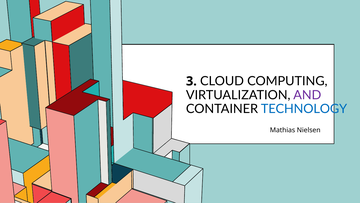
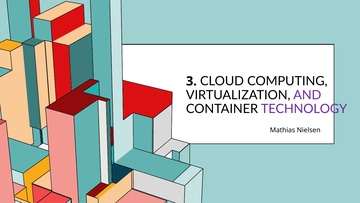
TECHNOLOGY colour: blue -> purple (304, 109)
